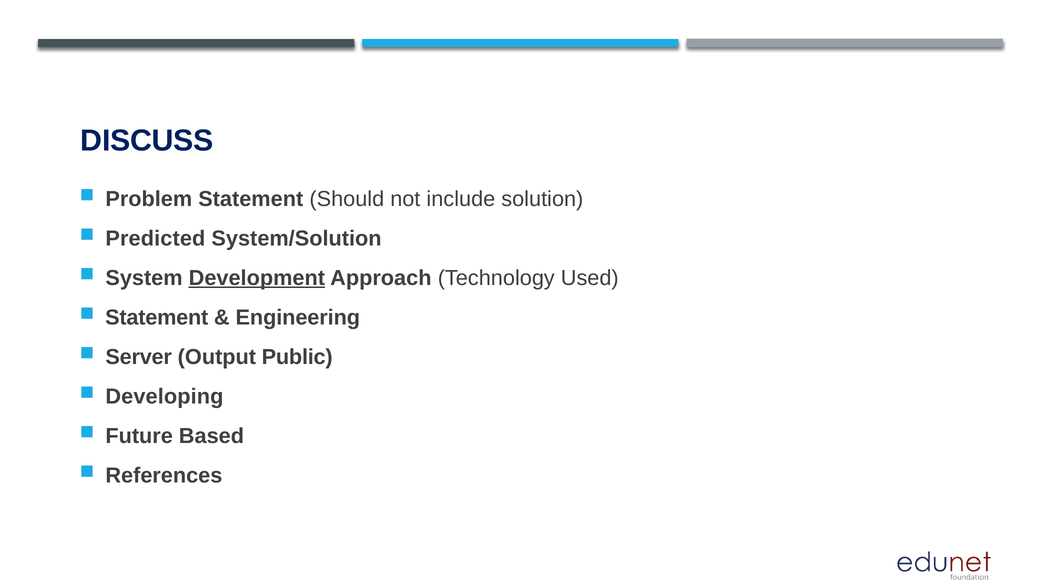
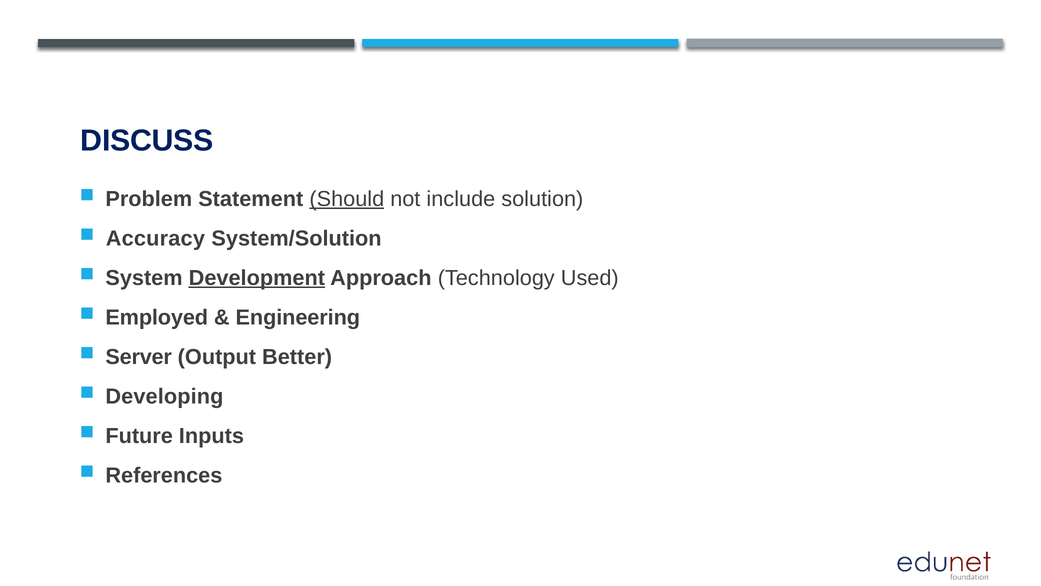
Should underline: none -> present (347, 199)
Predicted: Predicted -> Accuracy (155, 238)
Statement: Statement -> Employed (157, 317)
Public: Public -> Better (297, 357)
Based: Based -> Inputs (211, 436)
